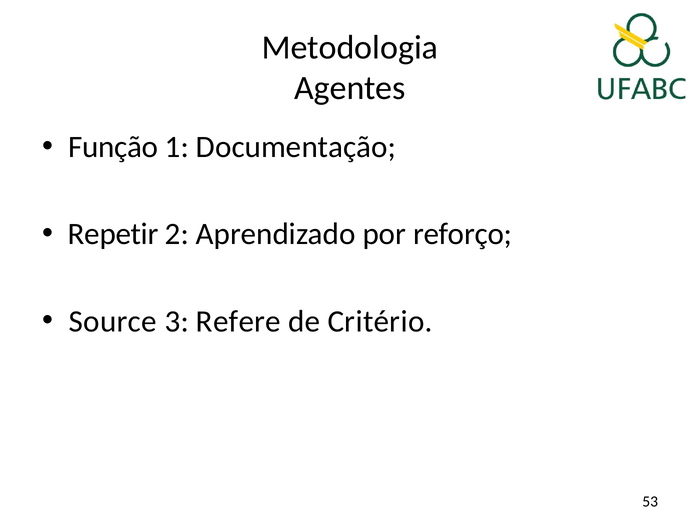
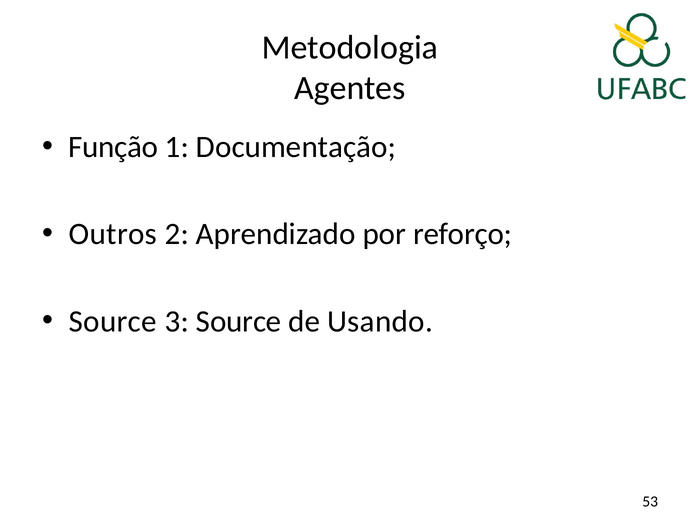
Repetir: Repetir -> Outros (113, 234)
3 Refere: Refere -> Source (239, 321)
Critério: Critério -> Usando (380, 321)
